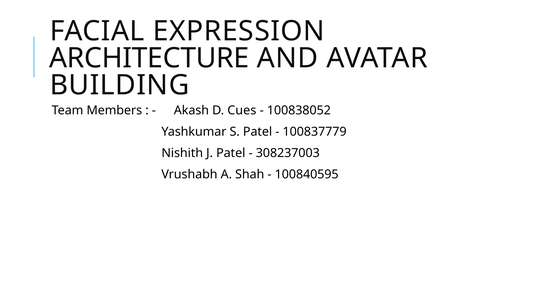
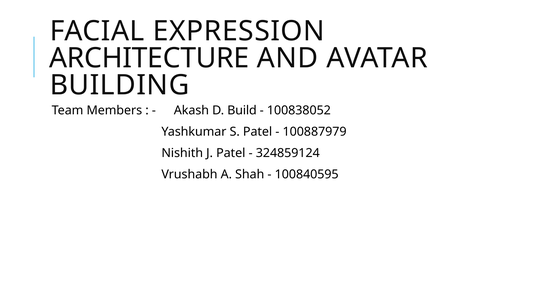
Cues: Cues -> Build (242, 110)
100837779: 100837779 -> 100887979 (315, 132)
308237003: 308237003 -> 324859124 (288, 153)
